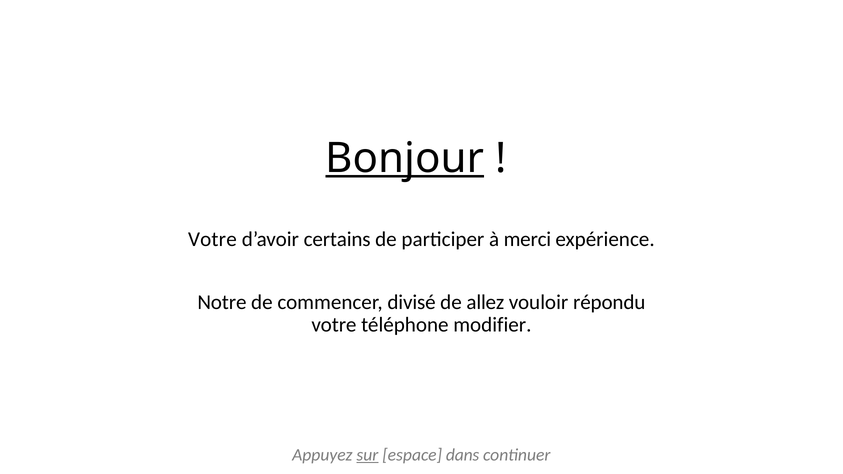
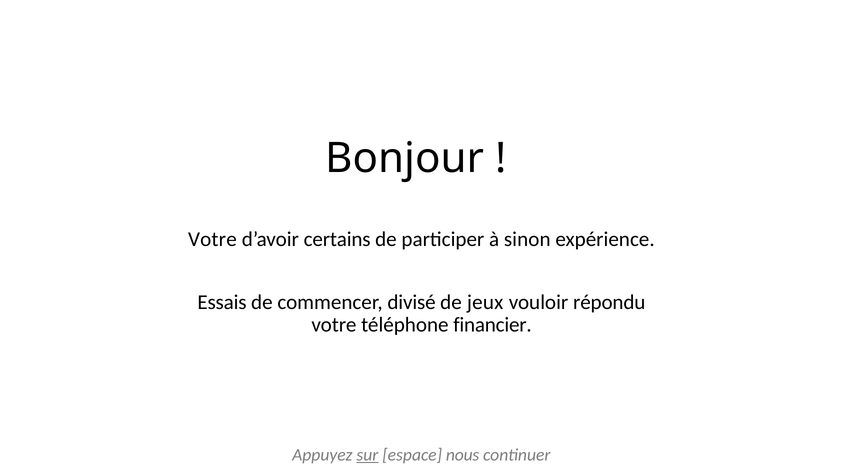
Bonjour underline: present -> none (405, 158)
merci: merci -> sinon (527, 239)
Notre: Notre -> Essais (222, 302)
allez: allez -> jeux (485, 302)
modifier: modifier -> financier (492, 325)
dans: dans -> nous (463, 455)
